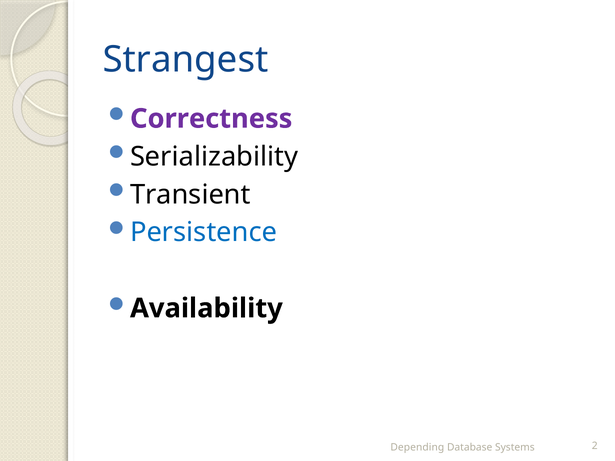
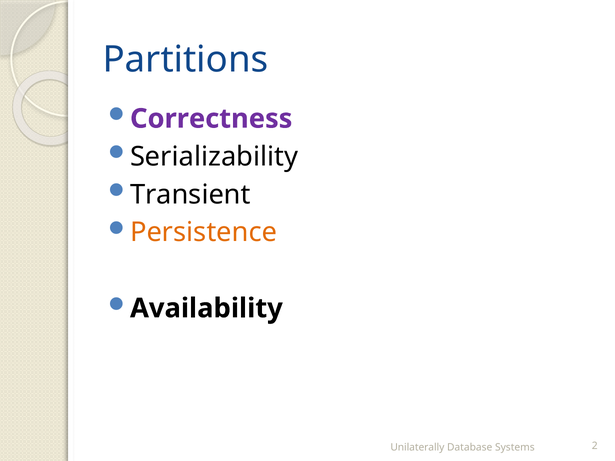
Strangest: Strangest -> Partitions (186, 59)
Persistence colour: blue -> orange (204, 233)
Depending: Depending -> Unilaterally (417, 448)
